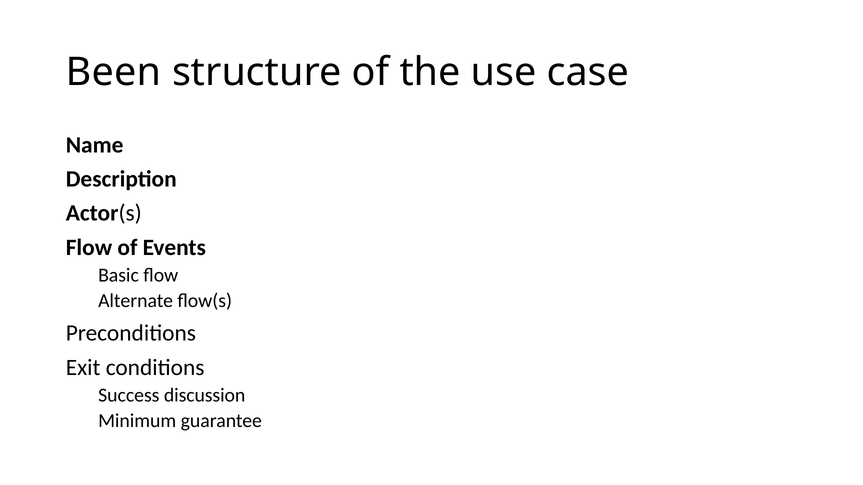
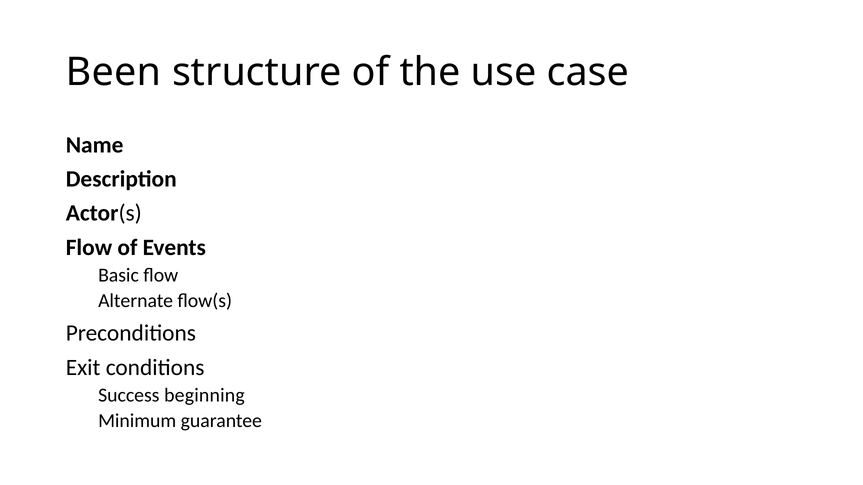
discussion: discussion -> beginning (204, 396)
